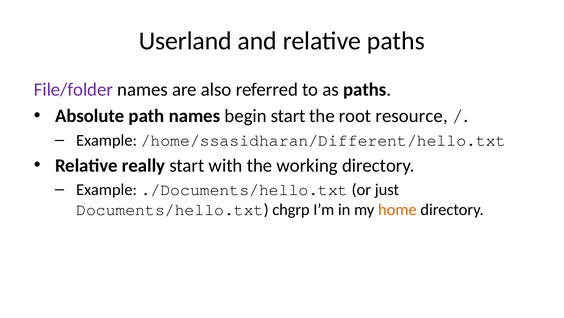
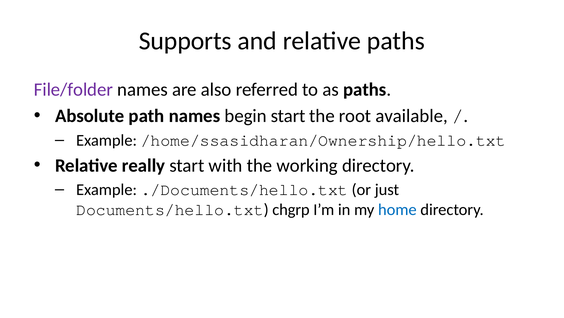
Userland: Userland -> Supports (185, 41)
resource: resource -> available (412, 116)
/home/ssasidharan/Different/hello.txt: /home/ssasidharan/Different/hello.txt -> /home/ssasidharan/Ownership/hello.txt (323, 140)
home colour: orange -> blue (397, 209)
